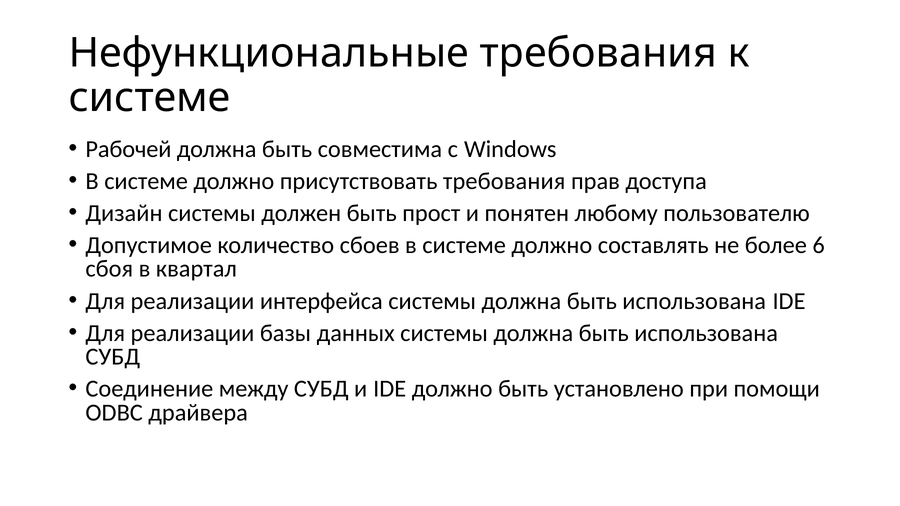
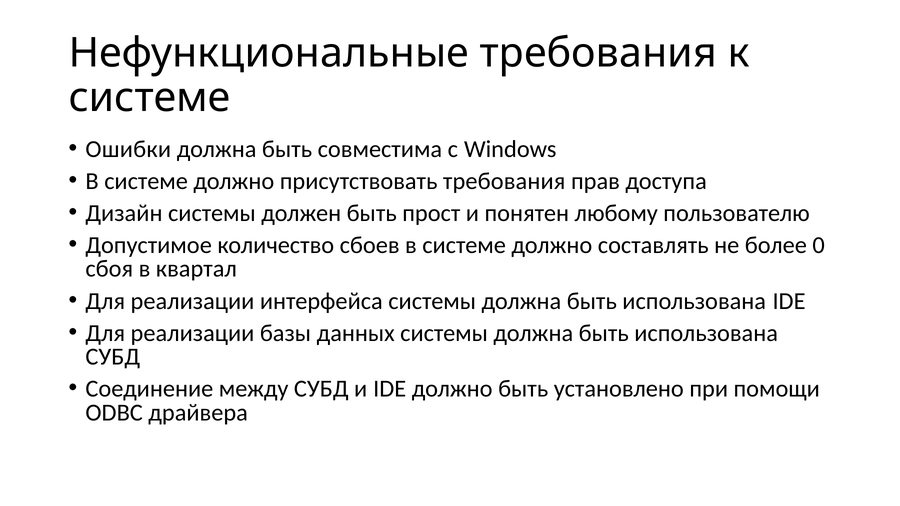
Рабочей: Рабочей -> Ошибки (128, 149)
6: 6 -> 0 (819, 245)
